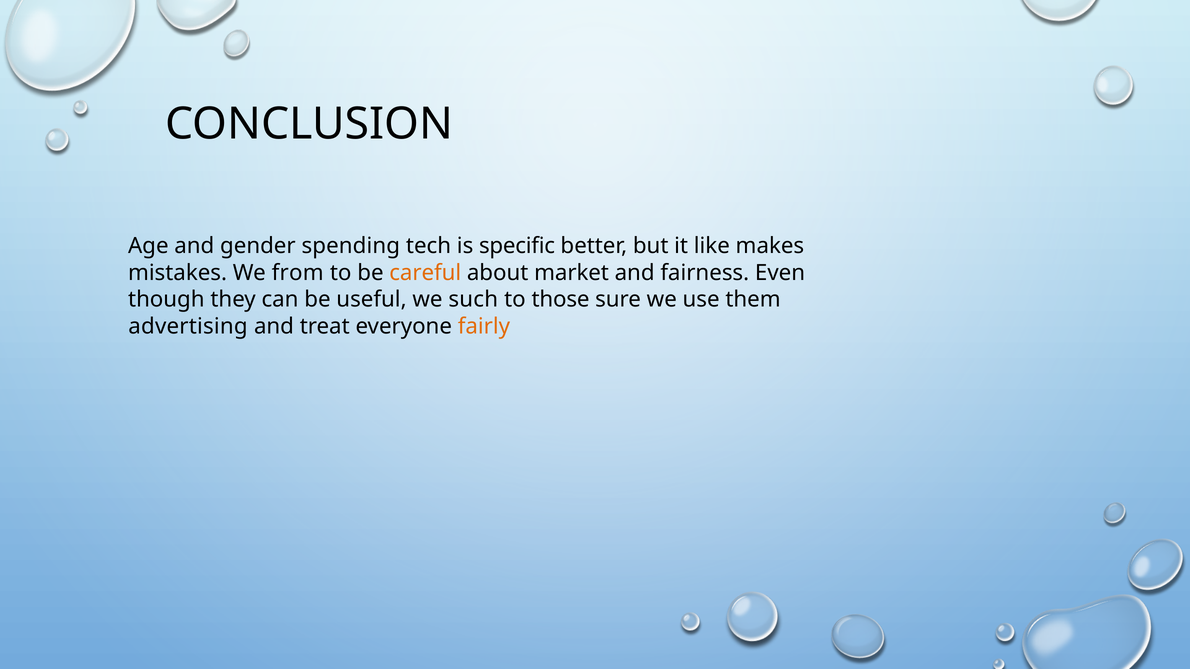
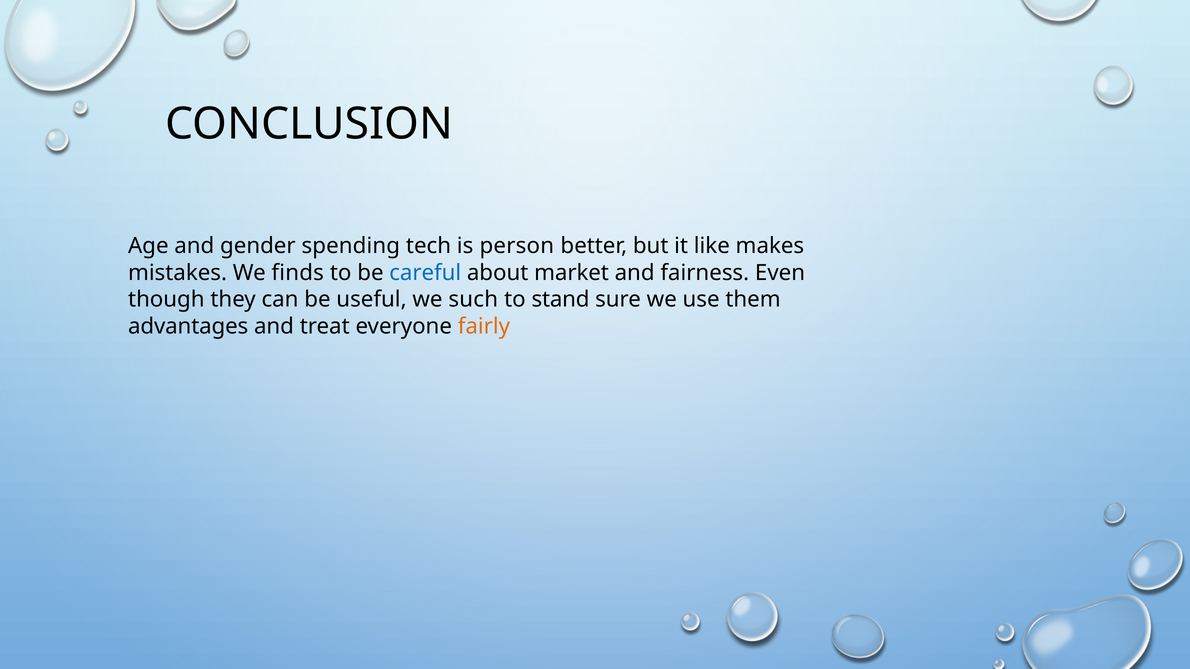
specific: specific -> person (517, 246)
from: from -> finds (298, 273)
careful colour: orange -> blue (425, 273)
those: those -> stand (561, 300)
advertising: advertising -> advantages (188, 326)
